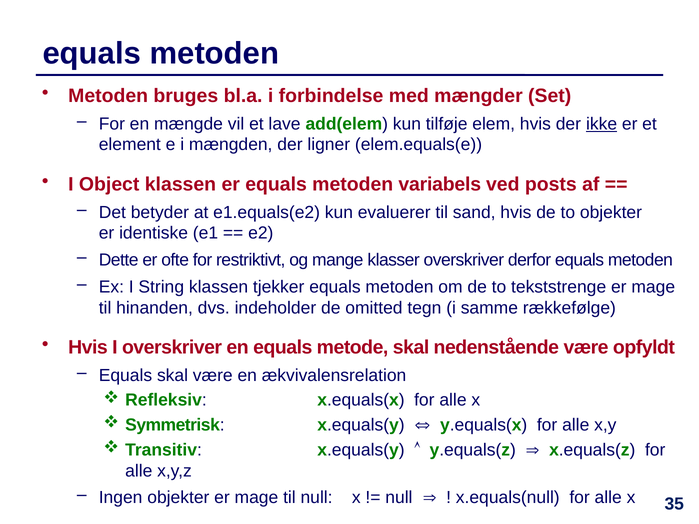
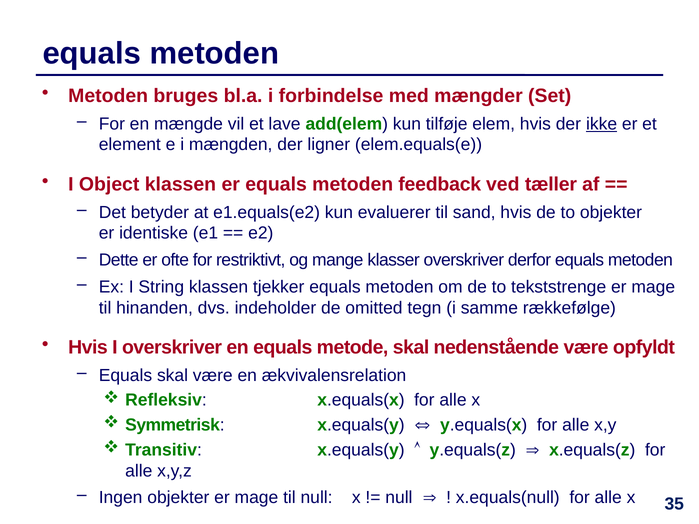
variabels: variabels -> feedback (440, 185)
posts: posts -> tæller (551, 185)
